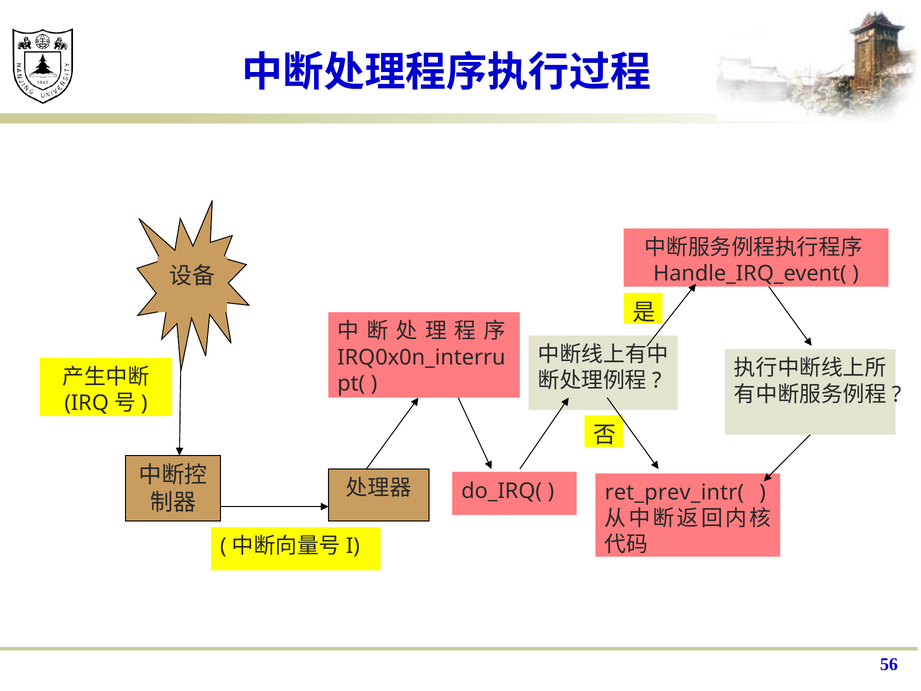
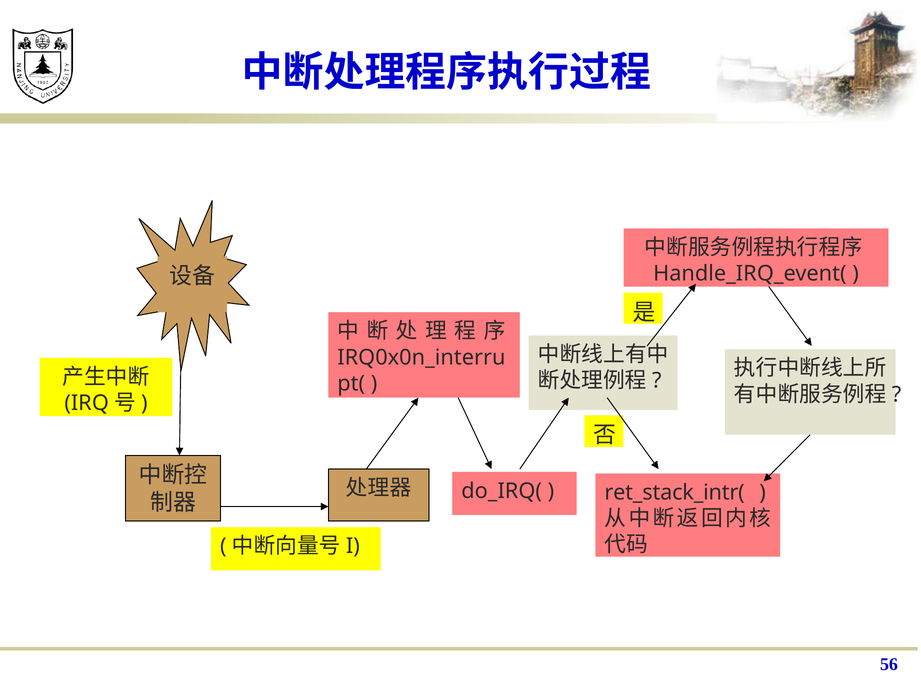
ret_prev_intr(: ret_prev_intr( -> ret_stack_intr( (675, 492)
